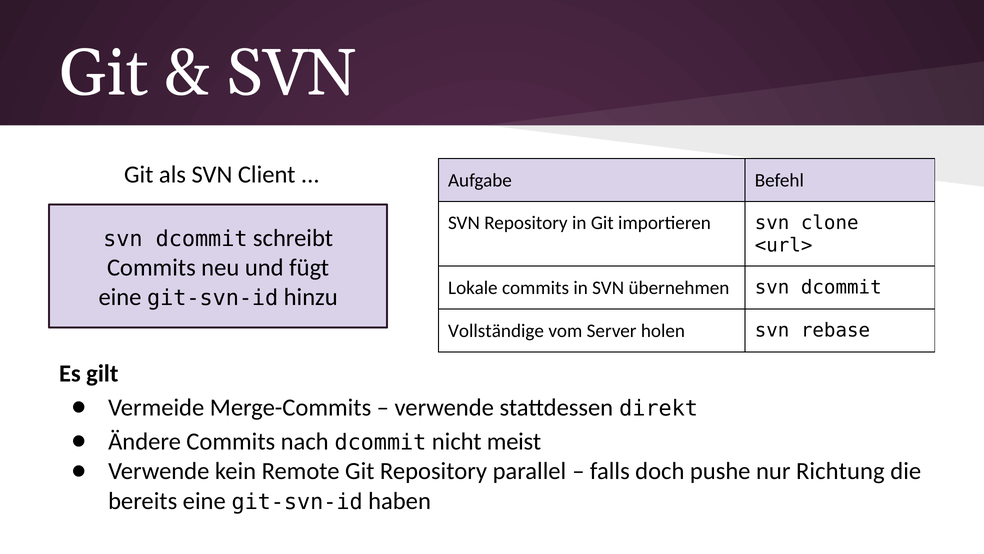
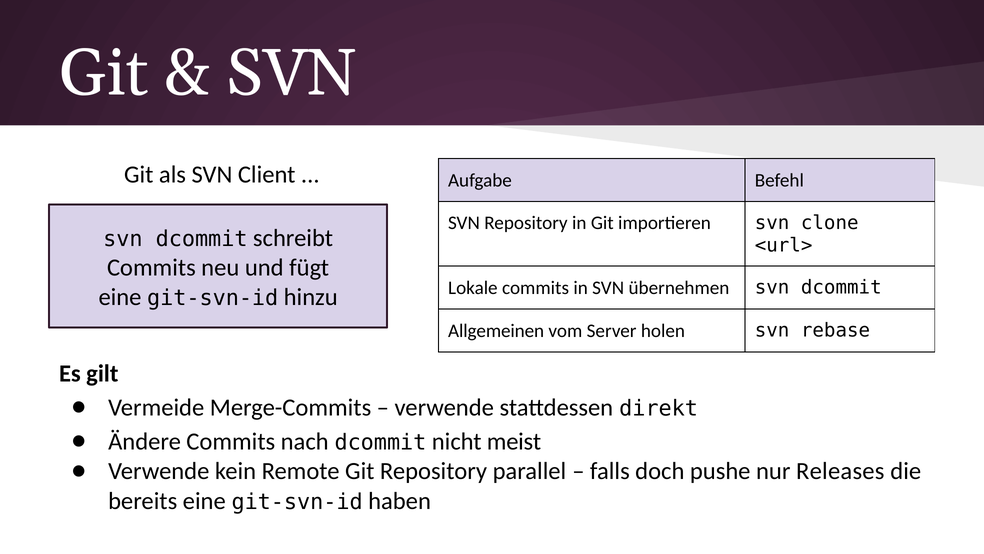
Vollständige: Vollständige -> Allgemeinen (496, 330)
Richtung: Richtung -> Releases (840, 471)
